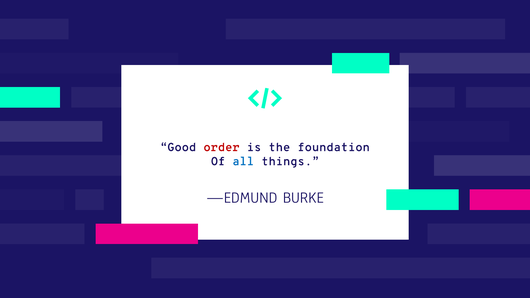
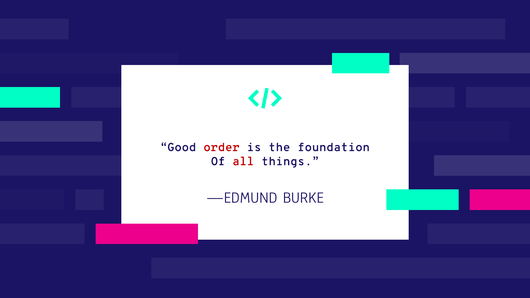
all colour: blue -> red (243, 161)
